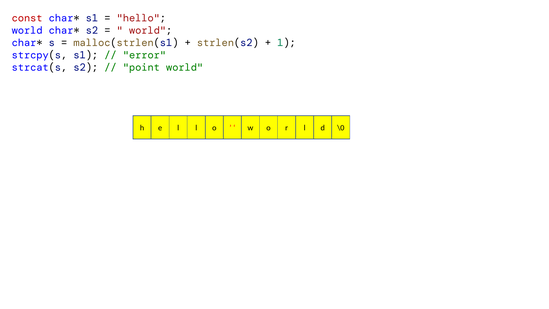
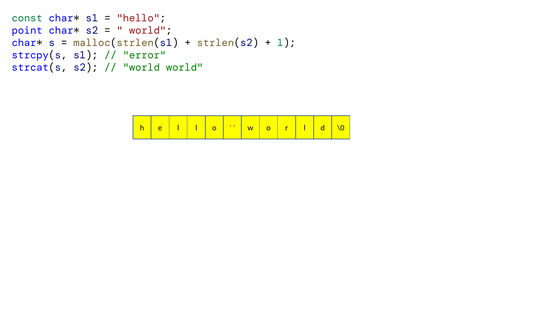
const colour: red -> green (27, 18)
world: world -> point (27, 30)
point: point -> world (141, 68)
